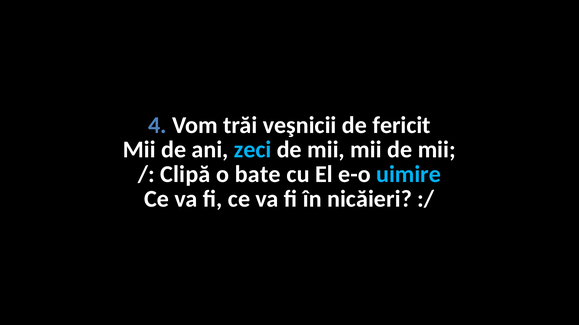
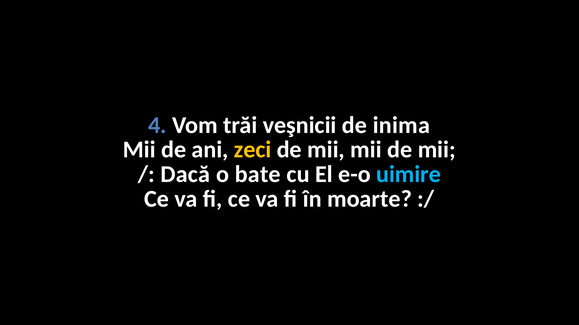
fericit: fericit -> inima (401, 125)
zeci colour: light blue -> yellow (253, 150)
Clipă: Clipă -> Dacă (185, 175)
nicăieri: nicăieri -> moarte (369, 199)
